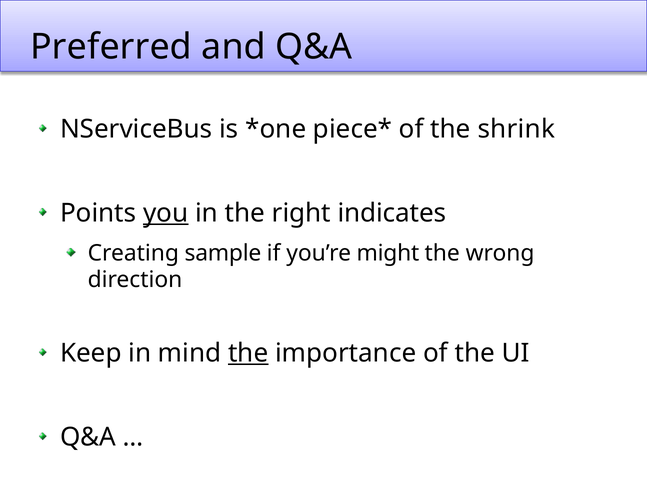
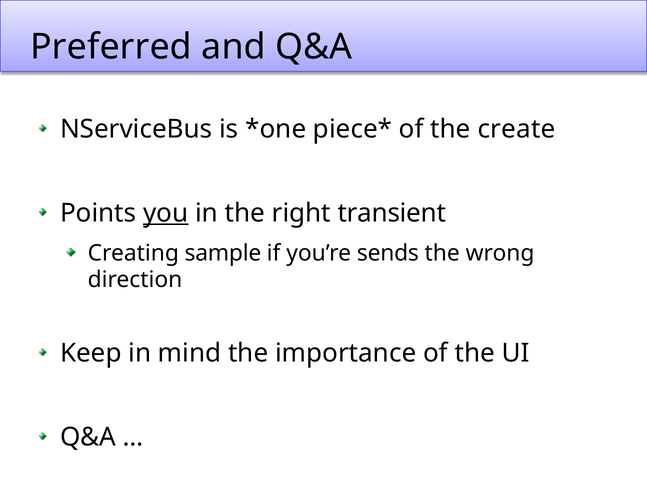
shrink: shrink -> create (516, 129)
indicates: indicates -> transient (392, 213)
might: might -> sends (388, 253)
the underline: present -> none (248, 353)
